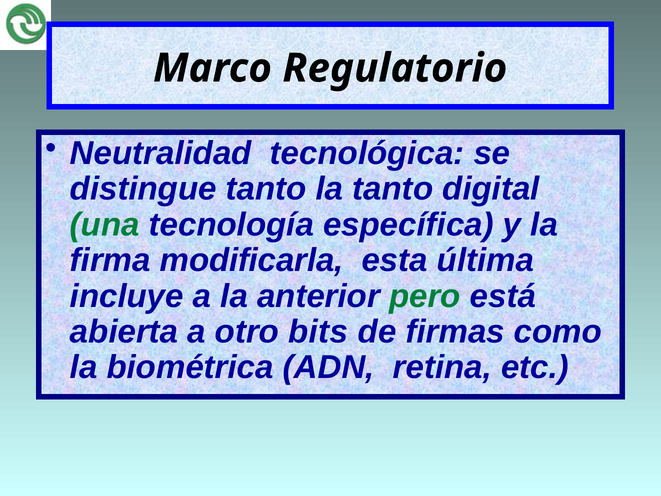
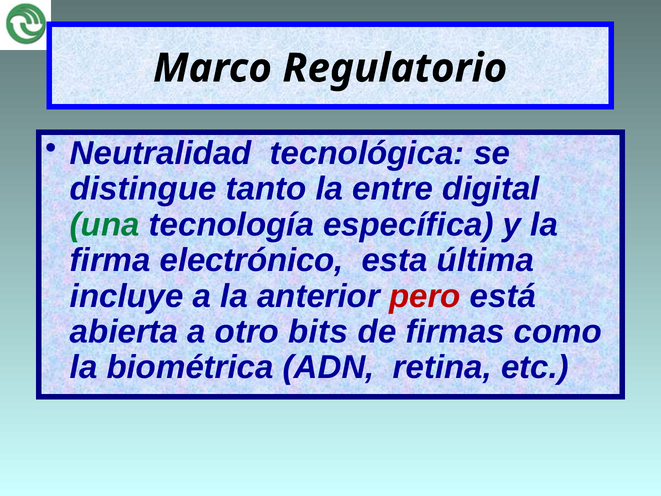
la tanto: tanto -> entre (393, 189)
modificarla: modificarla -> electrónico (252, 260)
pero colour: green -> red (425, 296)
